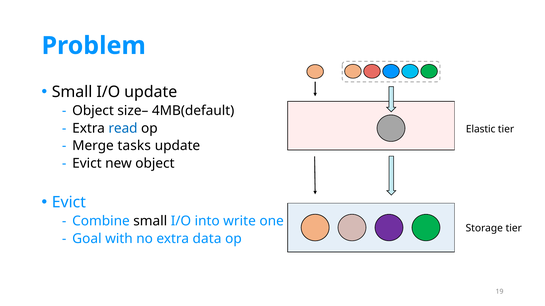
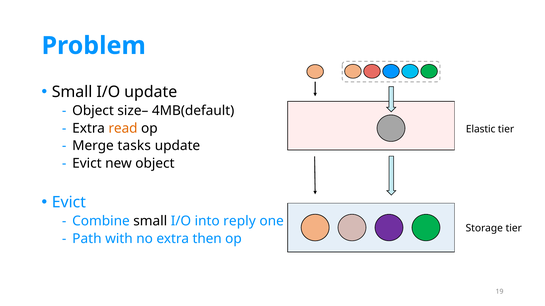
read colour: blue -> orange (123, 128)
write: write -> reply (240, 221)
Goal: Goal -> Path (87, 239)
data: data -> then (207, 239)
